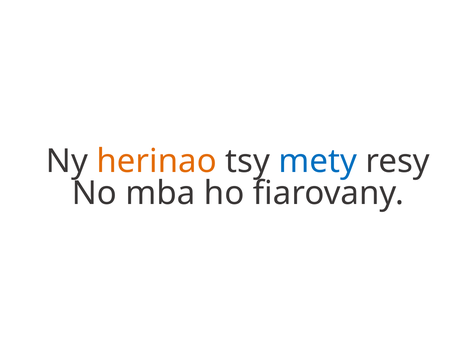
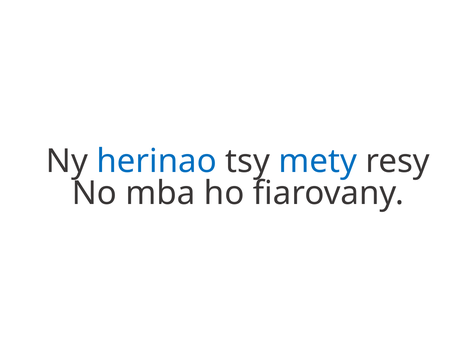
herinao colour: orange -> blue (157, 161)
